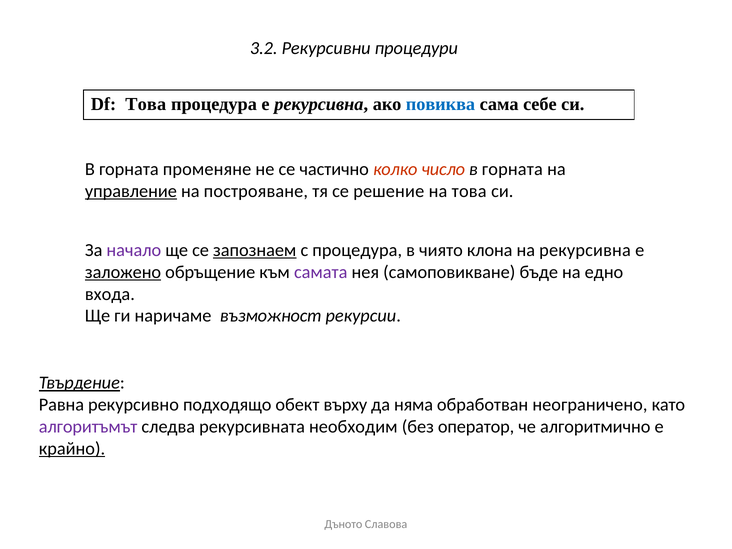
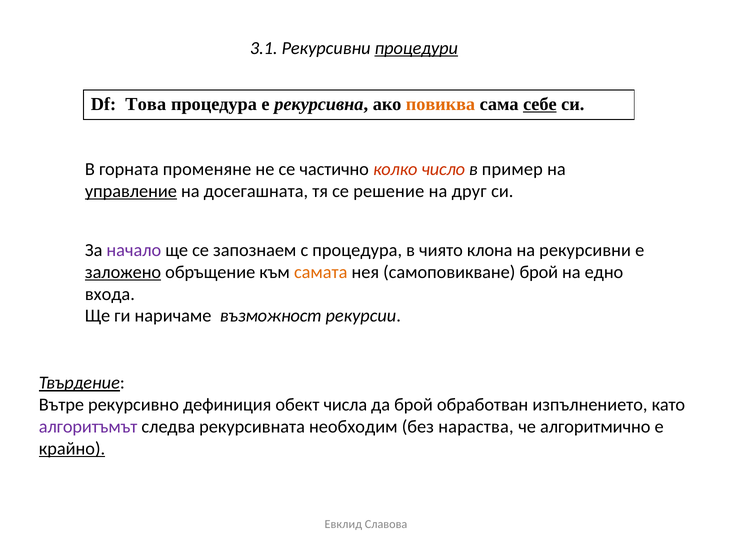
3.2: 3.2 -> 3.1 (264, 48)
процедури underline: none -> present (416, 48)
повиква colour: blue -> orange (440, 104)
себе underline: none -> present (540, 104)
горната: горната -> пример (512, 169)
построяване: построяване -> досегашната (256, 191)
на това: това -> друг (469, 191)
запознаем underline: present -> none (255, 250)
на рекурсивна: рекурсивна -> рекурсивни (585, 250)
самата colour: purple -> orange (321, 272)
самоповикване бъде: бъде -> брой (539, 272)
Равна: Равна -> Вътре (61, 405)
подходящо: подходящо -> дефиниция (227, 405)
върху: върху -> числа (345, 405)
да няма: няма -> брой (413, 405)
неограничено: неограничено -> изпълнението (590, 405)
оператор: оператор -> нараства (476, 427)
Дъното: Дъното -> Евклид (343, 524)
